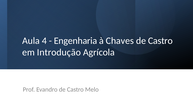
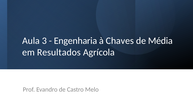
4: 4 -> 3 (44, 41)
Castro: Castro -> Média (160, 41)
Introdução: Introdução -> Resultados (59, 52)
